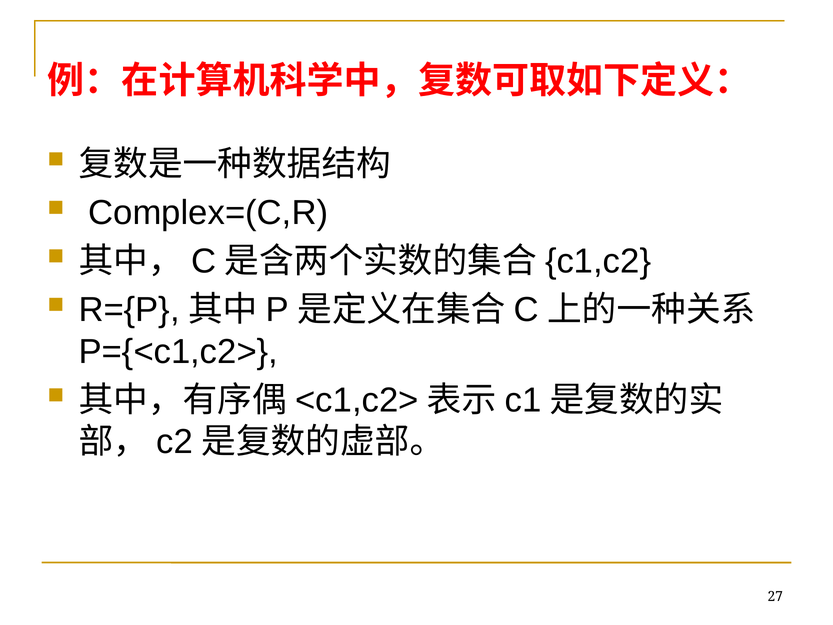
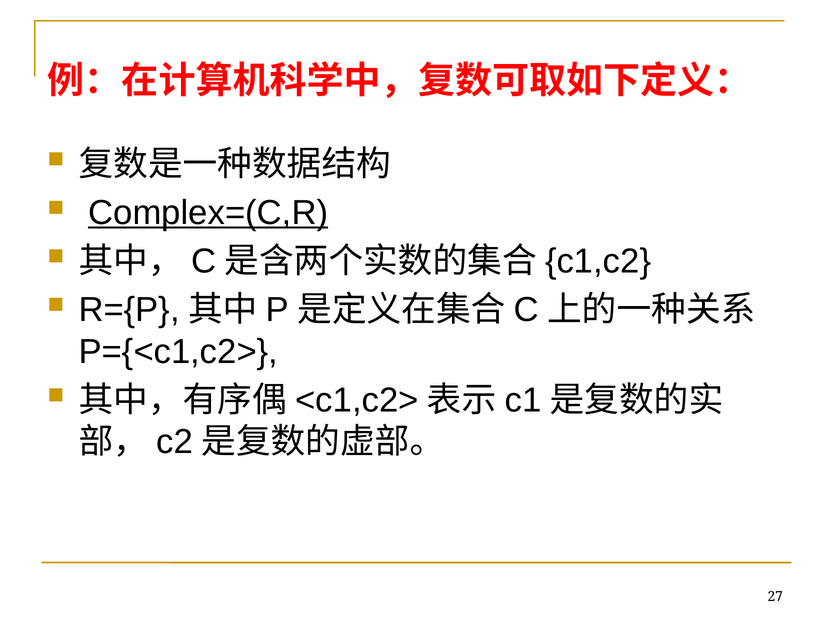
Complex=(C,R underline: none -> present (208, 213)
